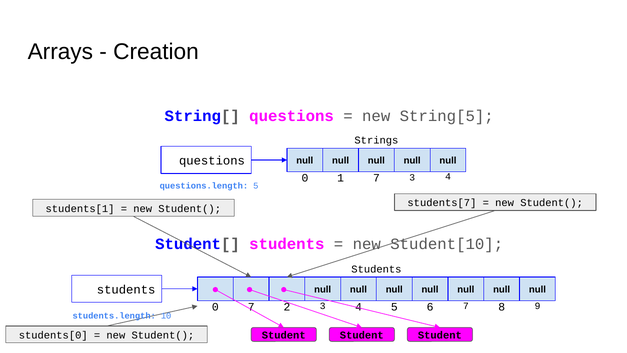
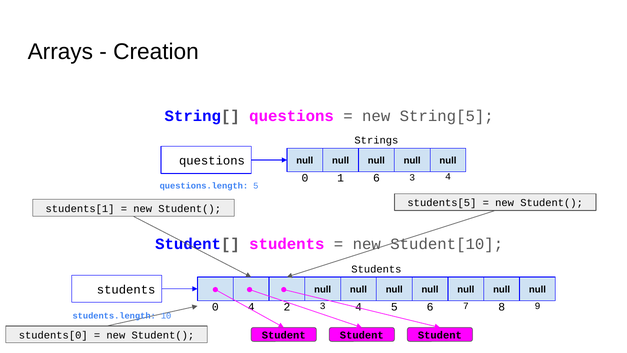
1 7: 7 -> 6 (376, 178)
students[7: students[7 -> students[5 (442, 203)
0 7: 7 -> 4 (251, 307)
